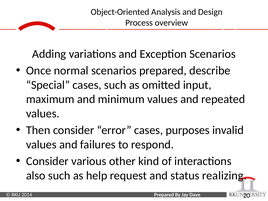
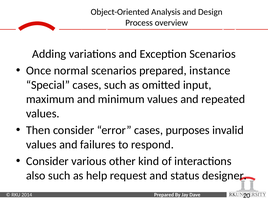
describe: describe -> instance (210, 71)
realizing: realizing -> designer (224, 175)
